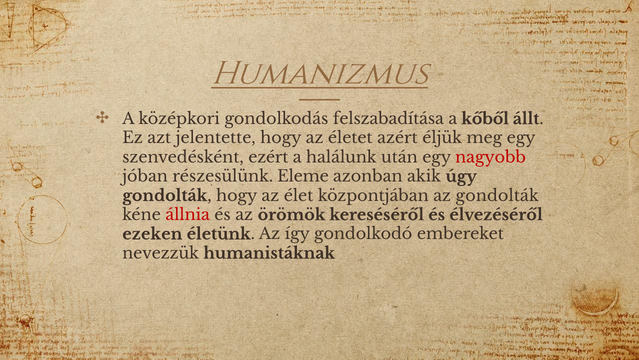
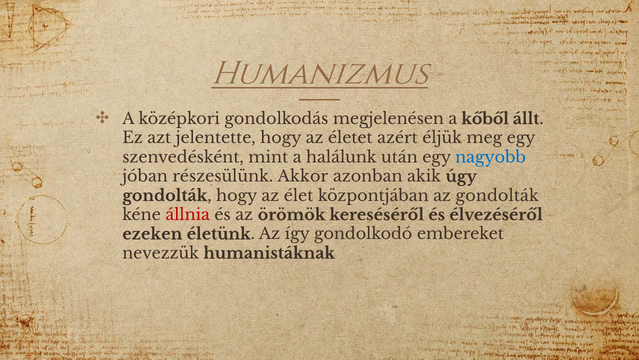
felszabadítása: felszabadítása -> megjelenésen (388, 119)
ezért: ezért -> mint (268, 157)
nagyobb colour: red -> blue (491, 157)
Eleme: Eleme -> Akkor (303, 176)
